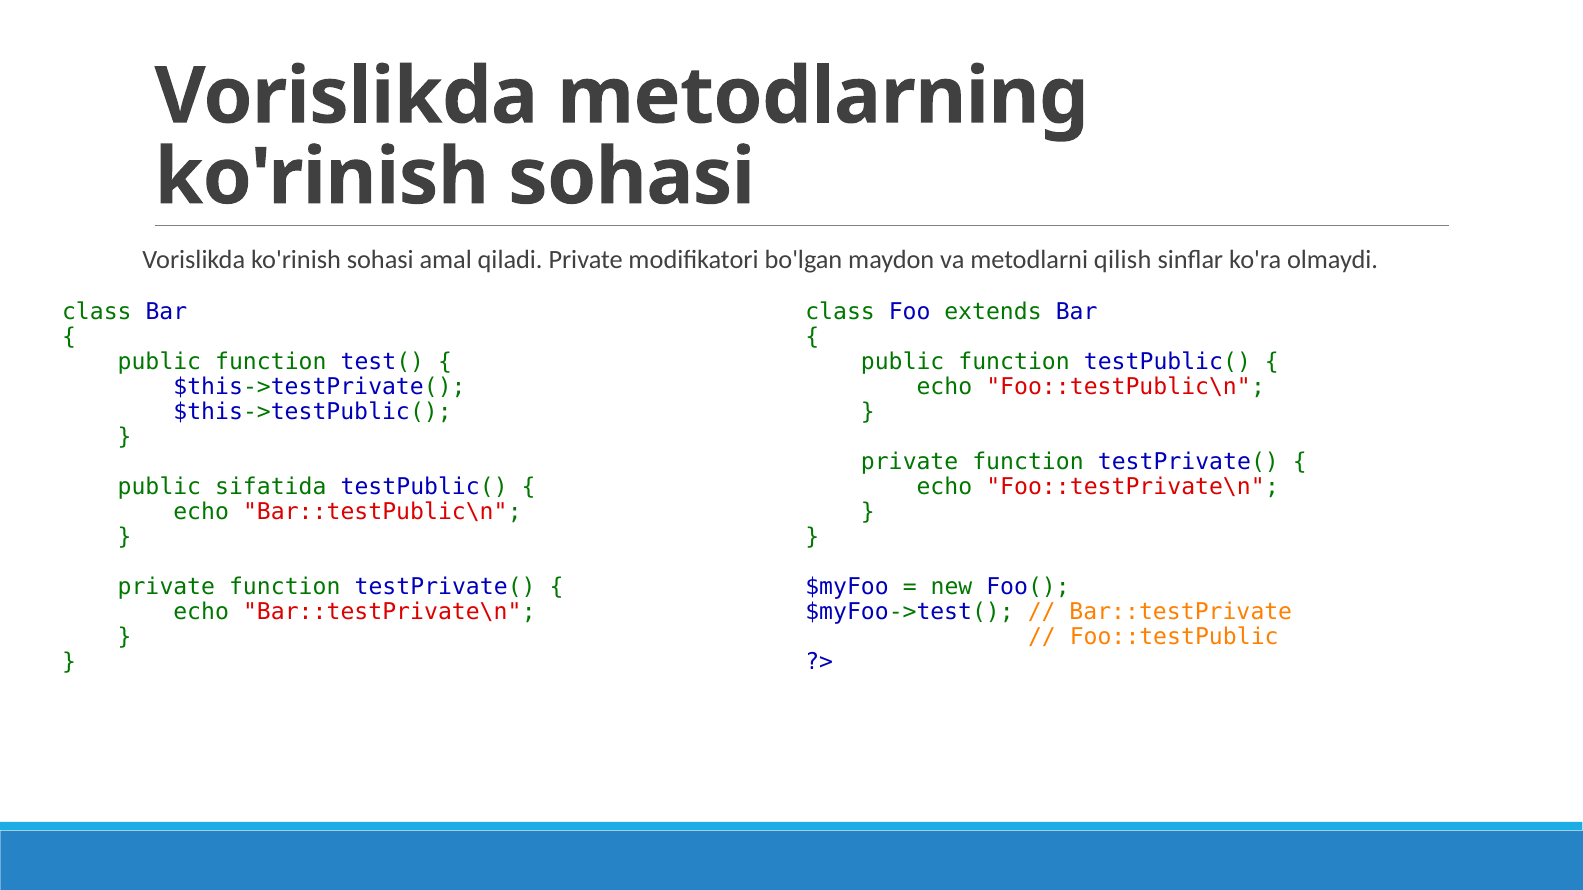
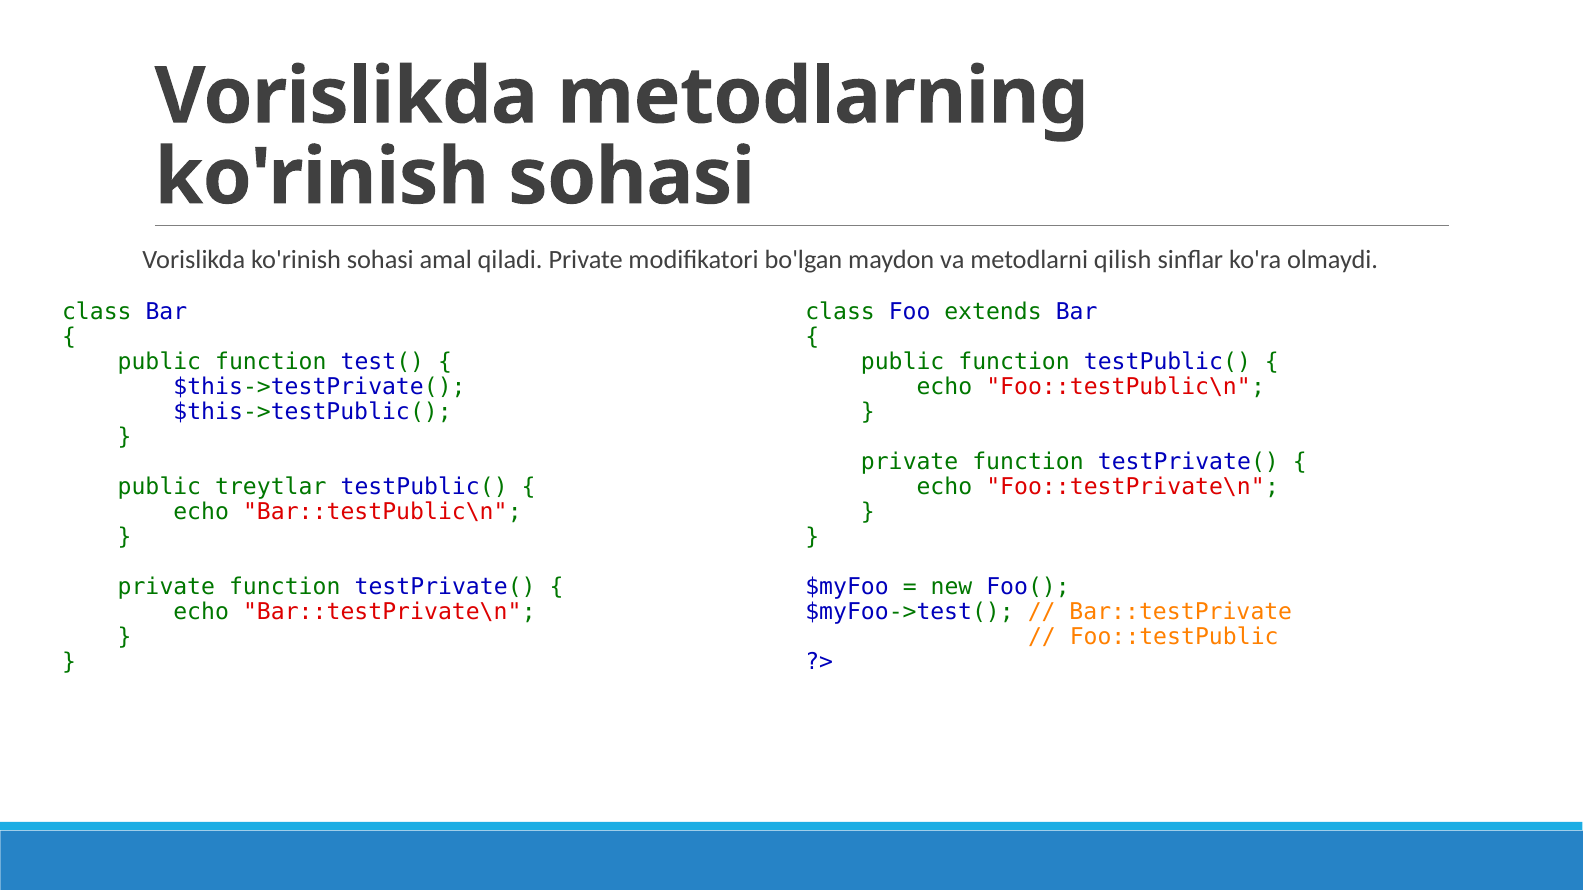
sifatida: sifatida -> treytlar (271, 487)
